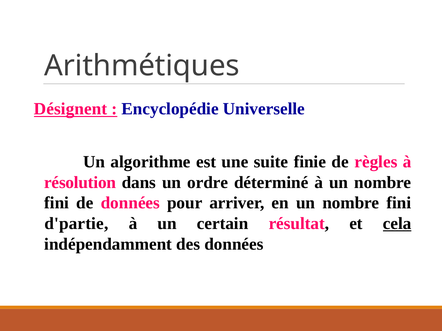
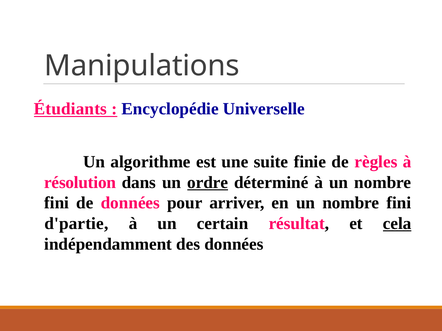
Arithmétiques: Arithmétiques -> Manipulations (142, 66)
Désignent: Désignent -> Étudiants (70, 109)
ordre underline: none -> present (208, 183)
